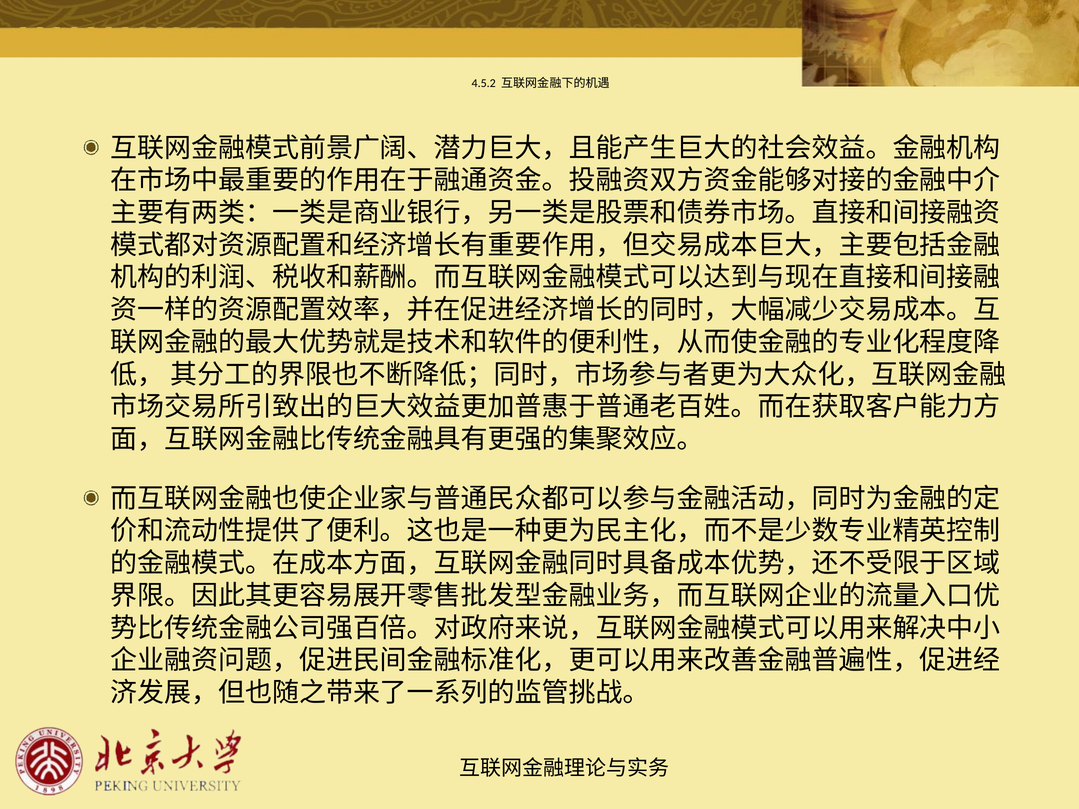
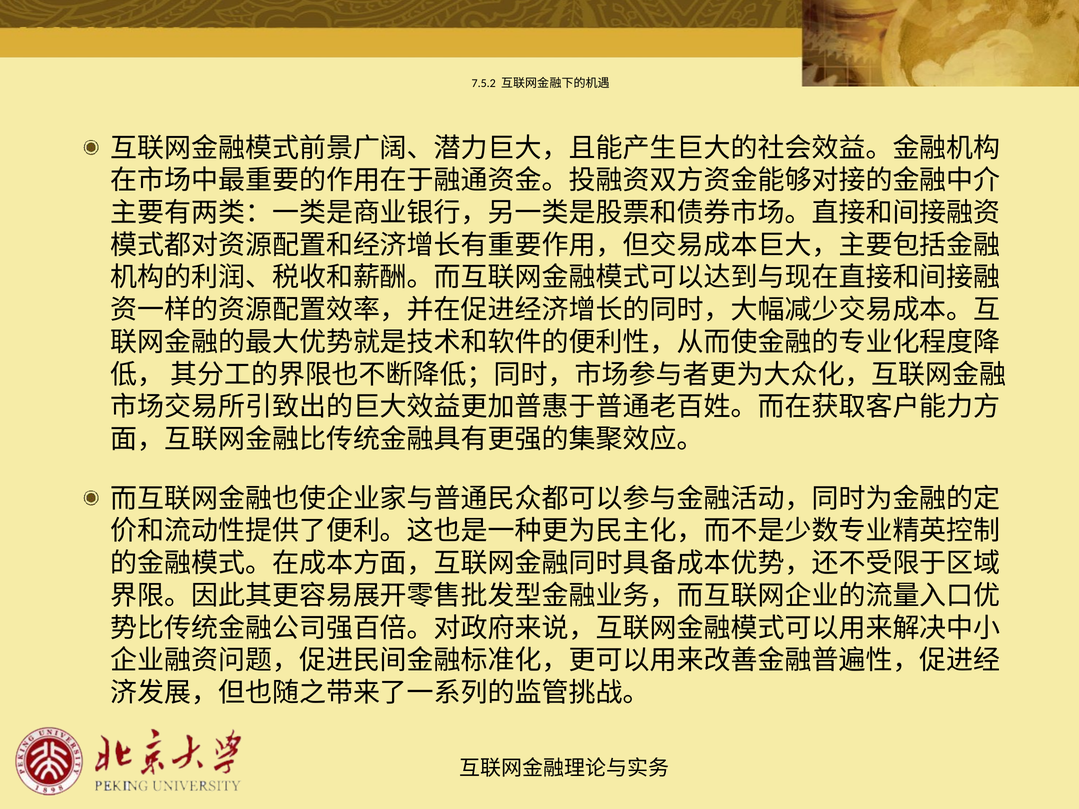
4.5.2: 4.5.2 -> 7.5.2 (484, 83)
